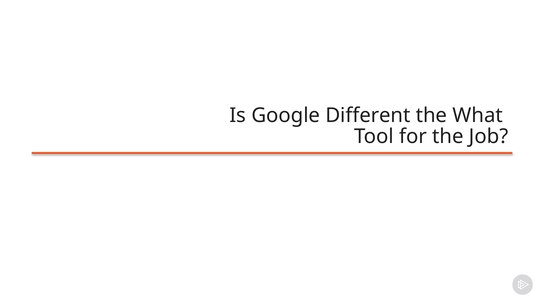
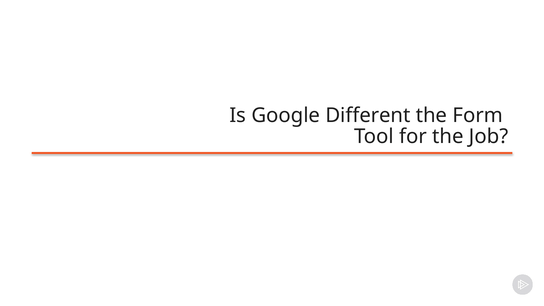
What: What -> Form (478, 115)
